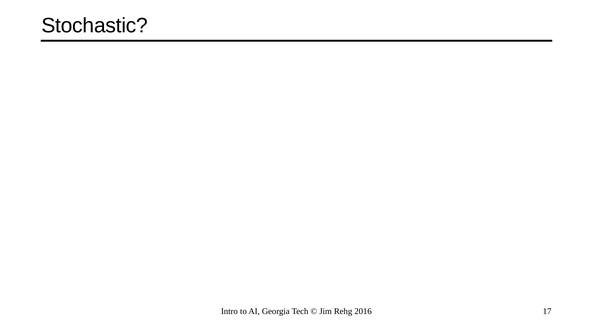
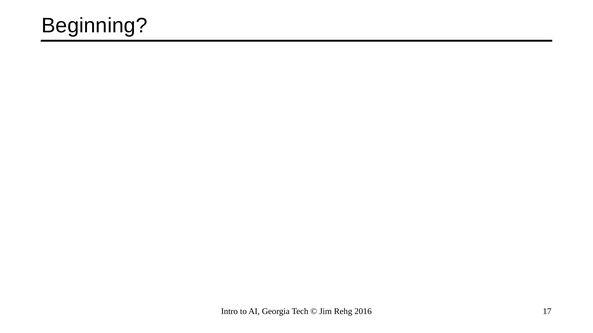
Stochastic: Stochastic -> Beginning (94, 26)
